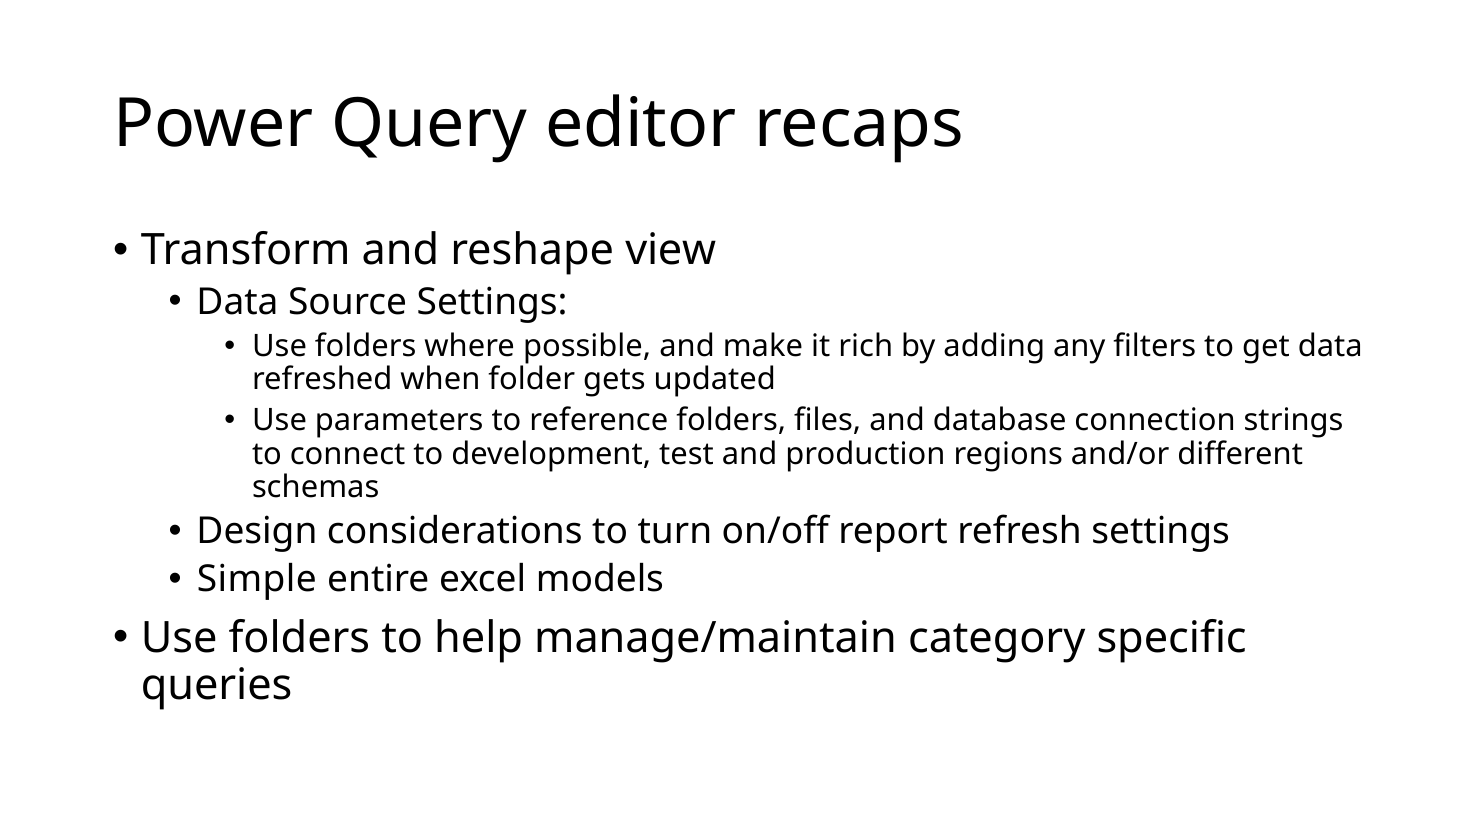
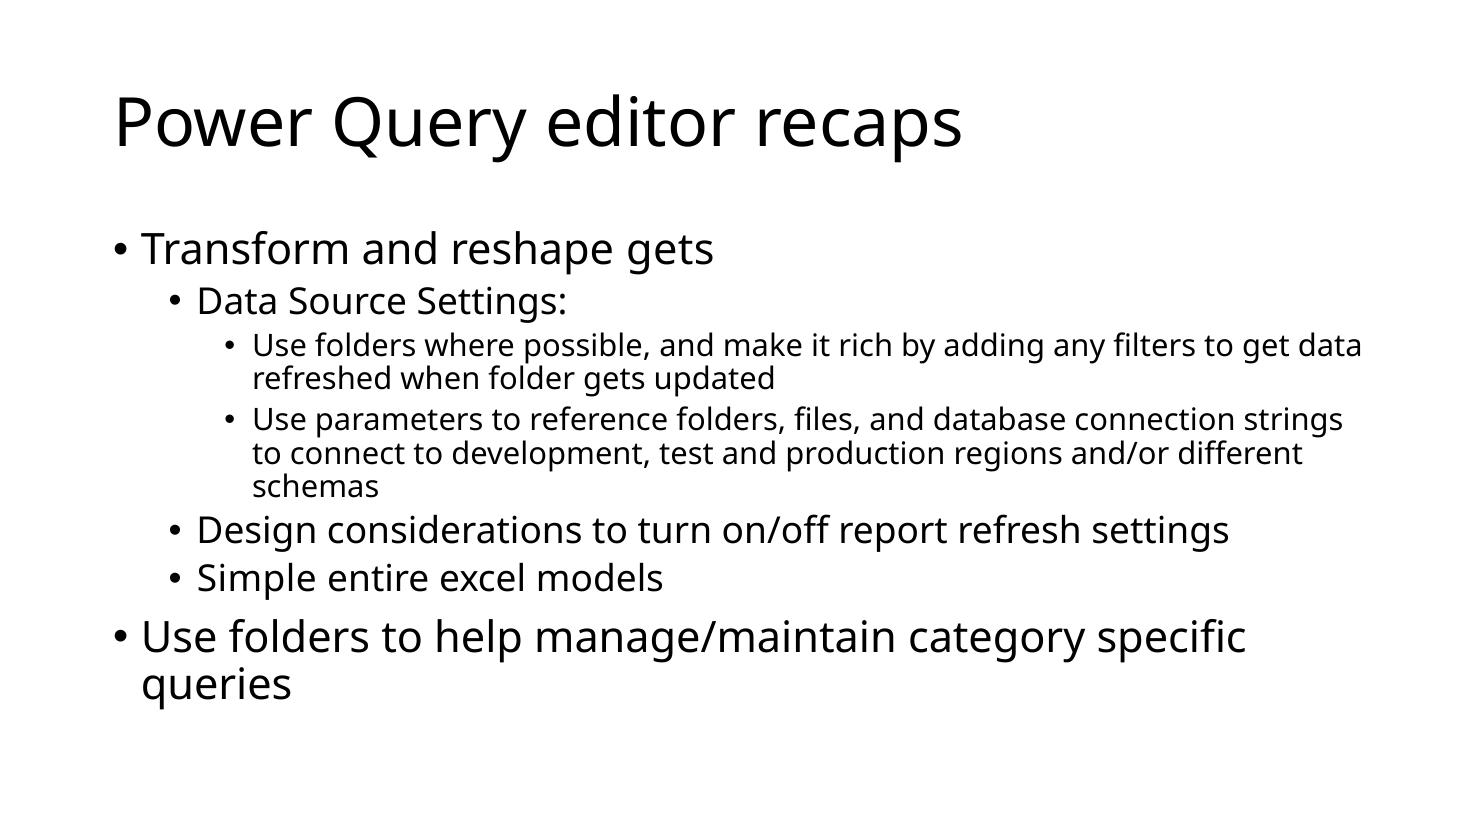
reshape view: view -> gets (670, 251)
